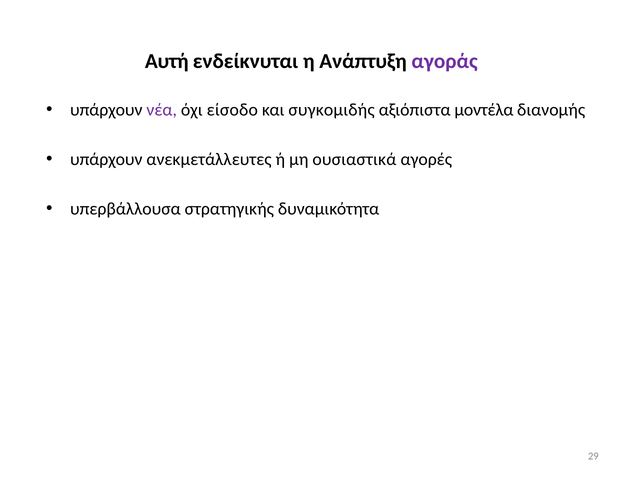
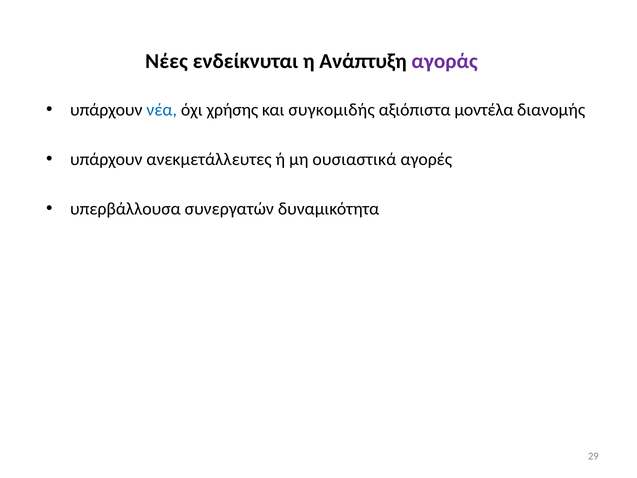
Αυτή: Αυτή -> Νέες (167, 61)
νέα colour: purple -> blue (162, 110)
είσοδο: είσοδο -> χρήσης (232, 110)
στρατηγικής: στρατηγικής -> συνεργατών (229, 209)
